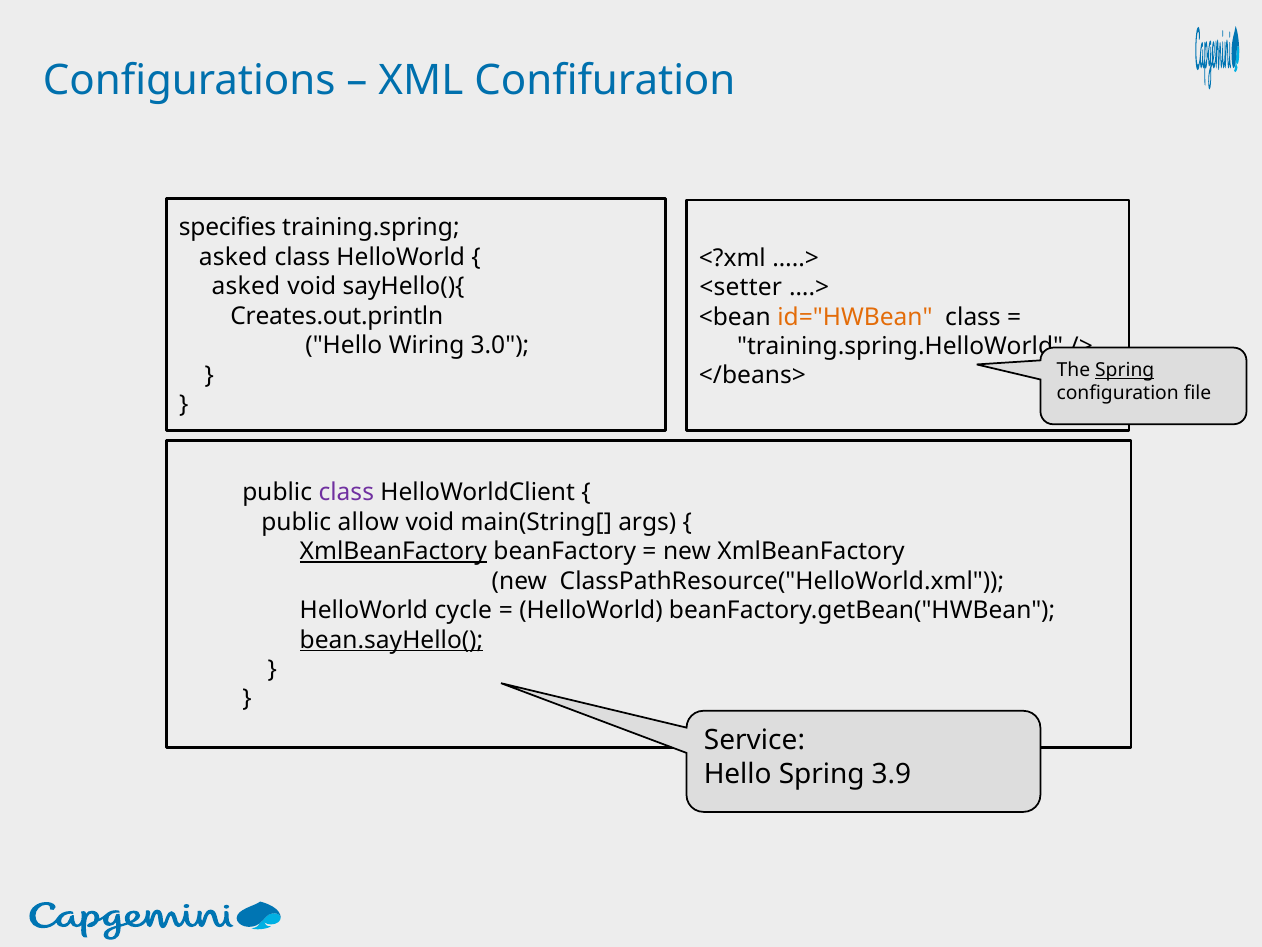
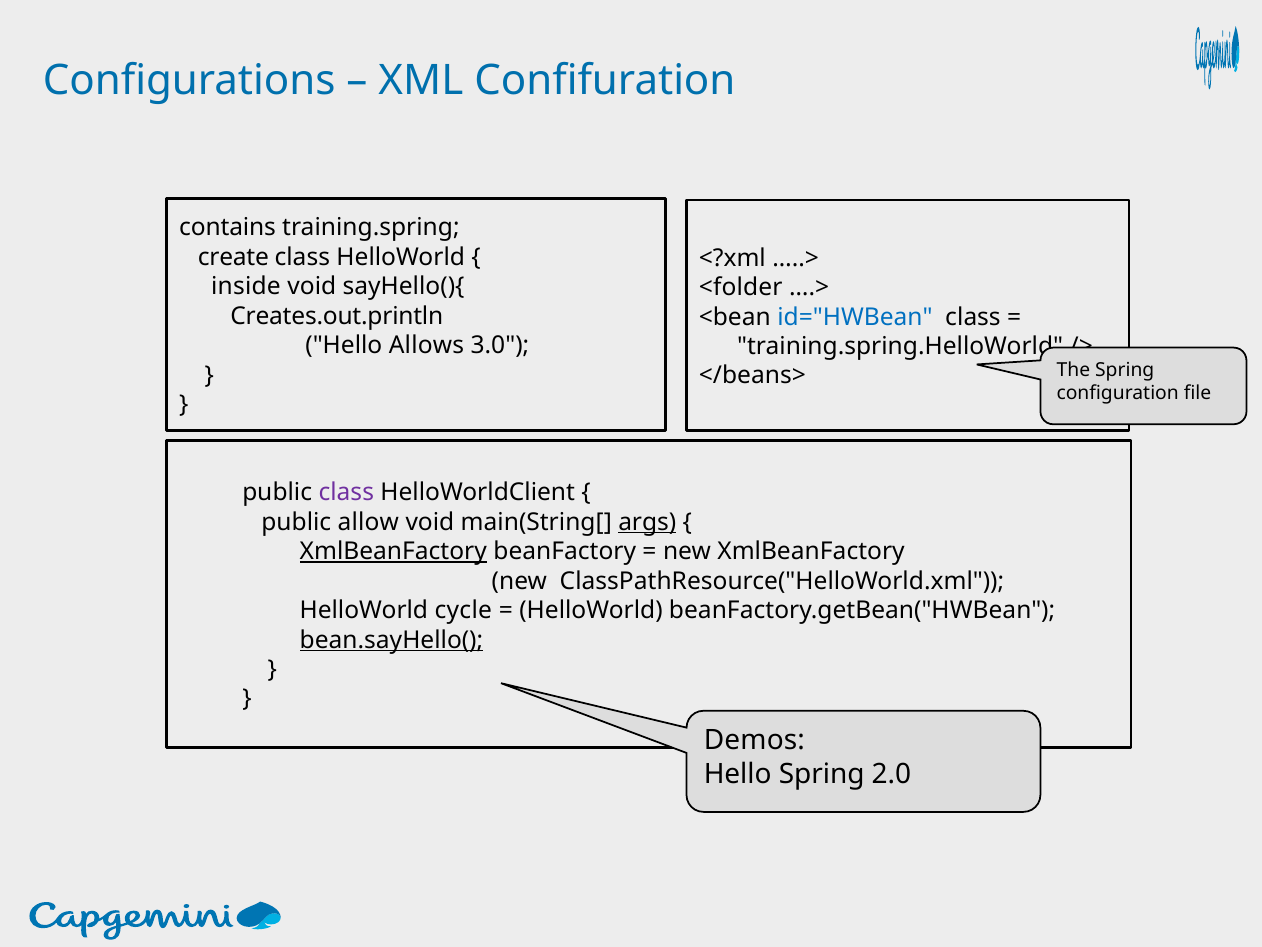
specifies: specifies -> contains (228, 228)
asked: asked -> create (233, 257)
asked: asked -> inside (246, 286)
<setter: <setter -> <folder (741, 287)
id="HWBean colour: orange -> blue (855, 317)
Wiring: Wiring -> Allows (426, 345)
Spring underline: present -> none (1125, 370)
args underline: none -> present (647, 522)
Service: Service -> Demos (754, 740)
3.9: 3.9 -> 2.0 (891, 774)
